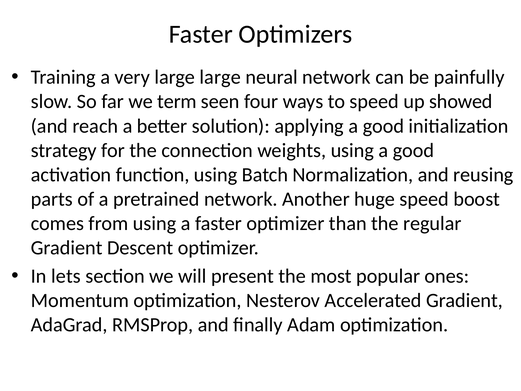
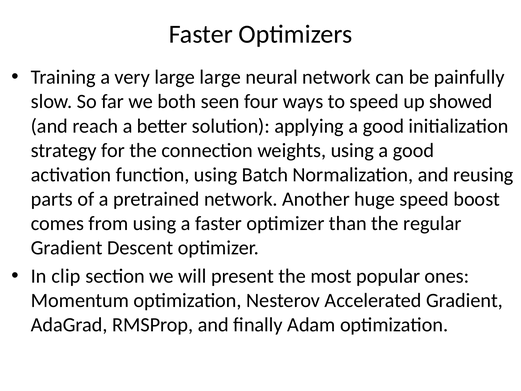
term: term -> both (177, 102)
lets: lets -> clip (66, 276)
